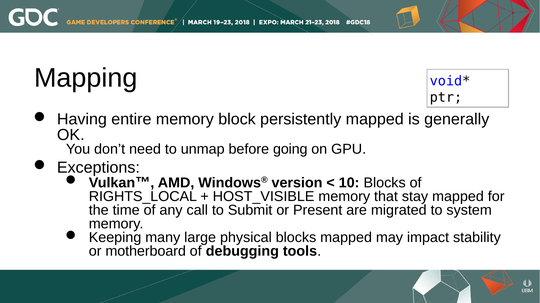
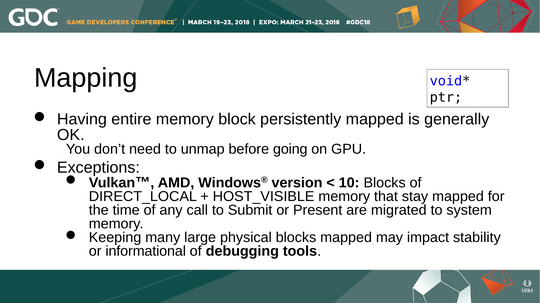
RIGHTS_LOCAL: RIGHTS_LOCAL -> DIRECT_LOCAL (143, 197)
motherboard: motherboard -> informational (146, 252)
